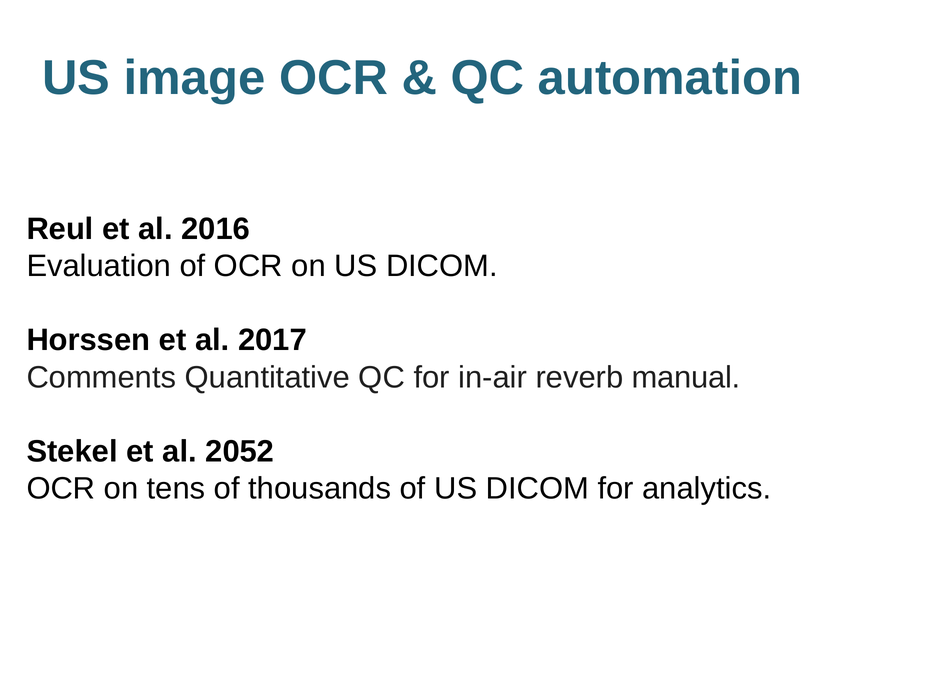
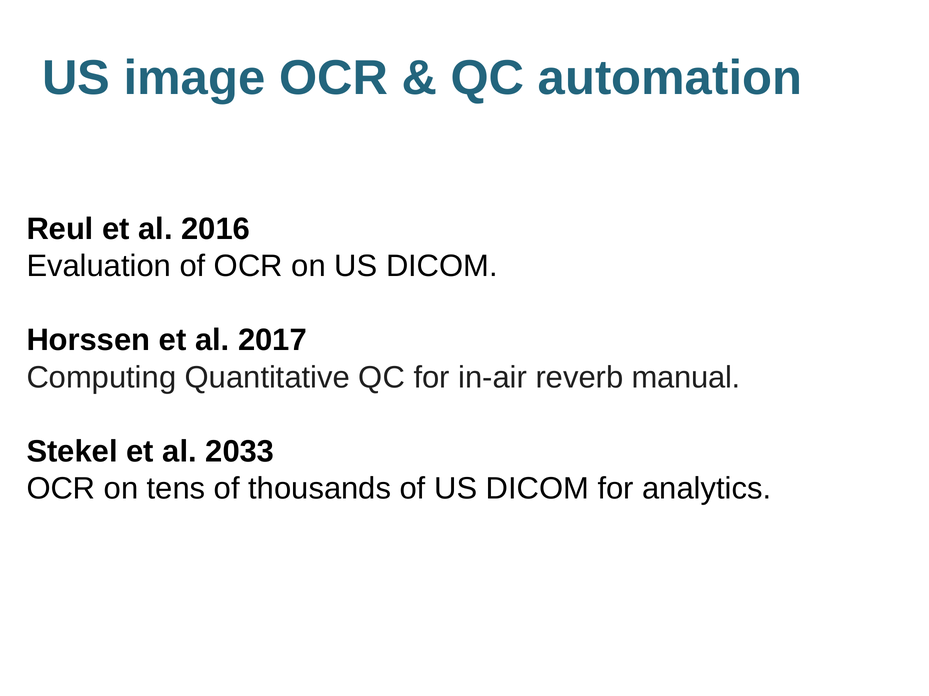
Comments: Comments -> Computing (101, 378)
2052: 2052 -> 2033 (240, 452)
